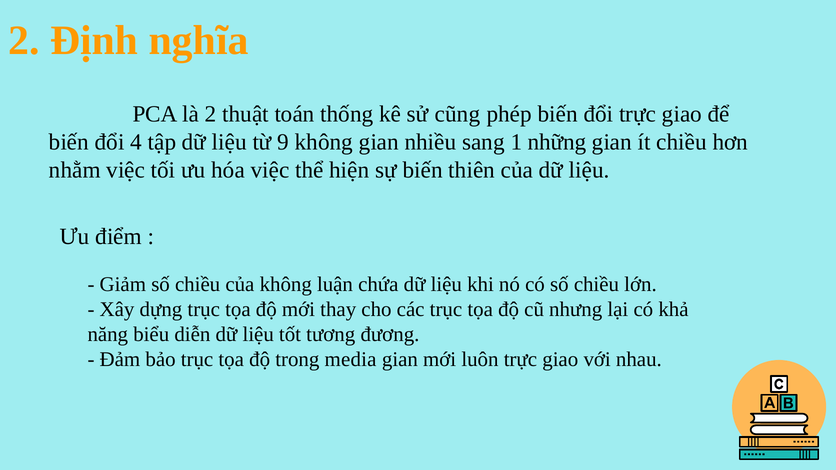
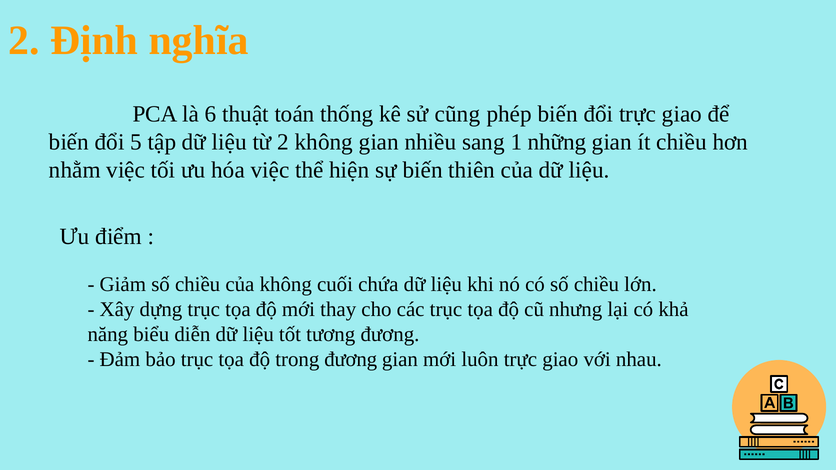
là 2: 2 -> 6 (211, 114)
4: 4 -> 5 (136, 142)
từ 9: 9 -> 2 (283, 142)
luận: luận -> cuối (335, 284)
trong media: media -> đương (351, 360)
